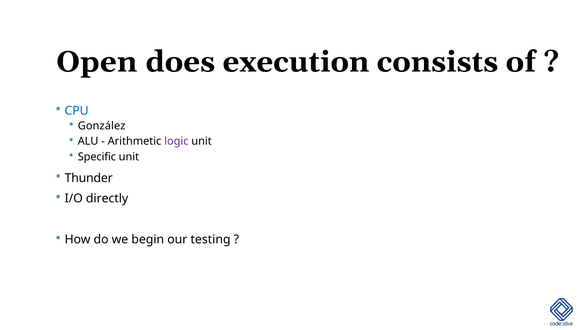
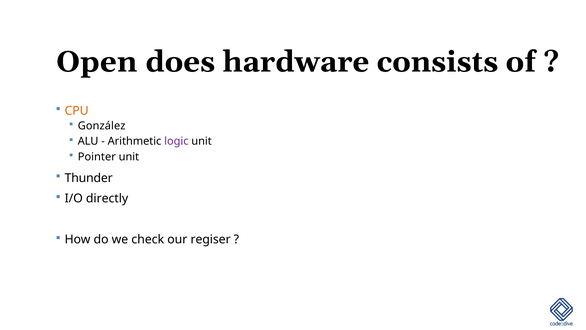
execution: execution -> hardware (296, 62)
CPU colour: blue -> orange (77, 111)
Specific: Specific -> Pointer (97, 157)
begin: begin -> check (148, 239)
testing: testing -> regiser (211, 239)
